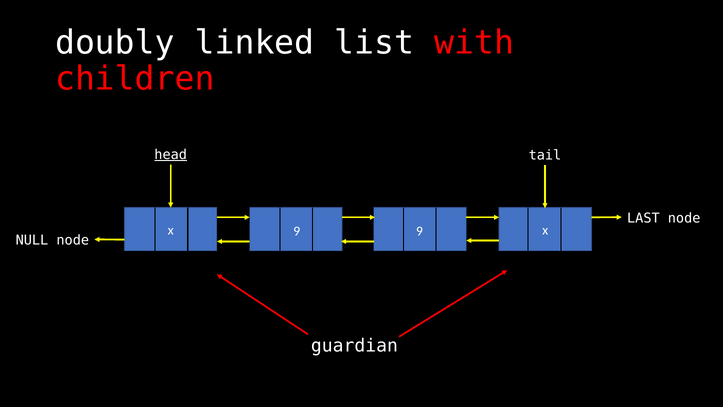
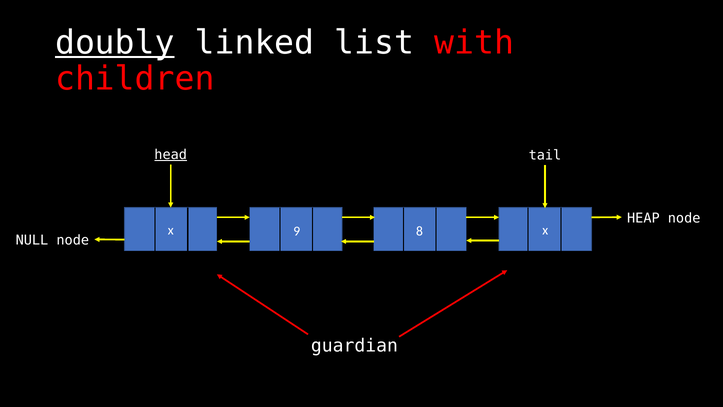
doubly underline: none -> present (115, 43)
LAST: LAST -> HEAP (643, 218)
9 9: 9 -> 8 (420, 231)
